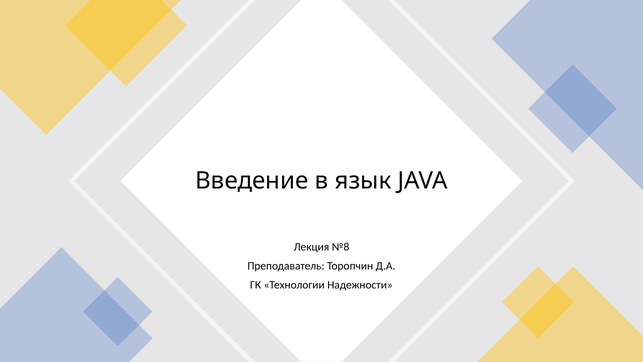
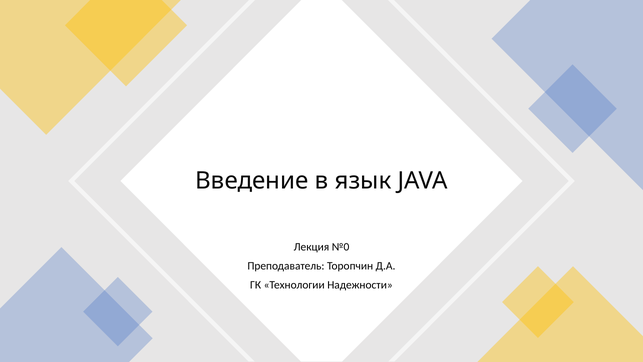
№8: №8 -> №0 (341, 247)
